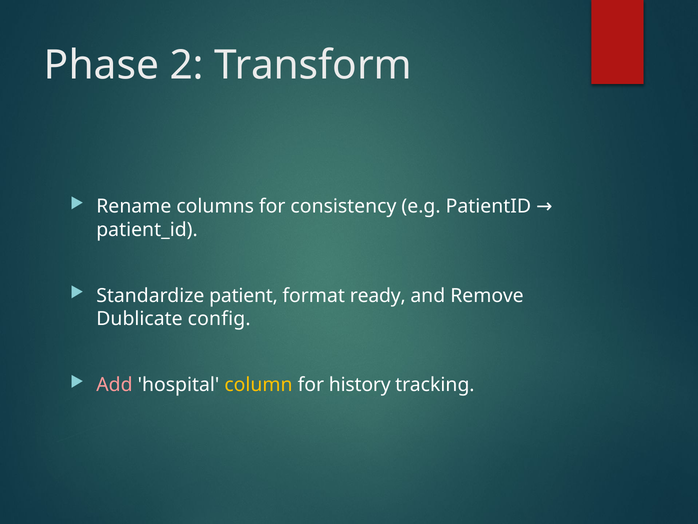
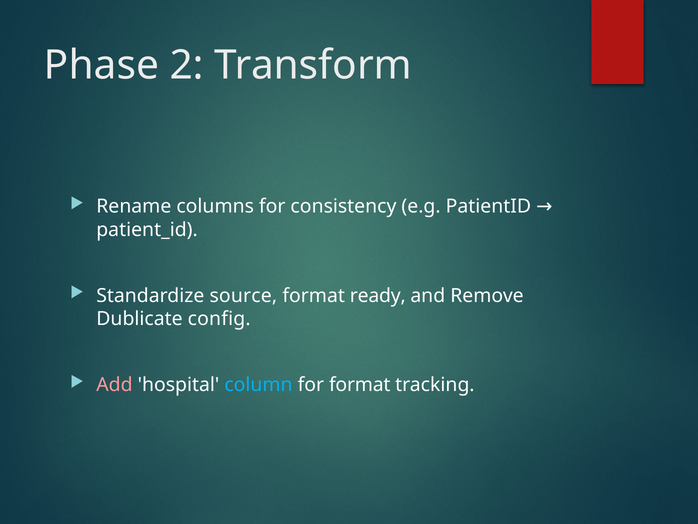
patient: patient -> source (243, 295)
column colour: yellow -> light blue (258, 385)
for history: history -> format (360, 385)
